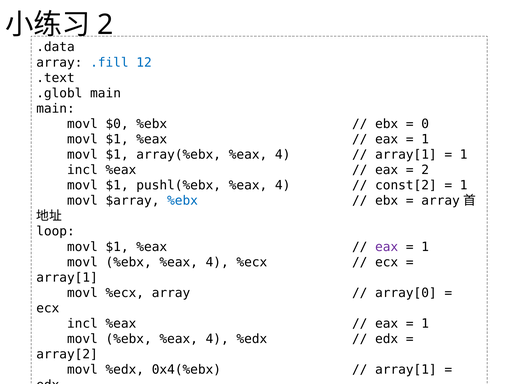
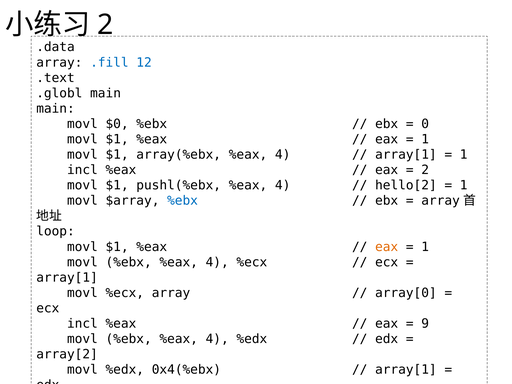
const[2: const[2 -> hello[2 (406, 185)
eax colour: purple -> orange (387, 247)
1: 1 -> 9 (425, 324)
